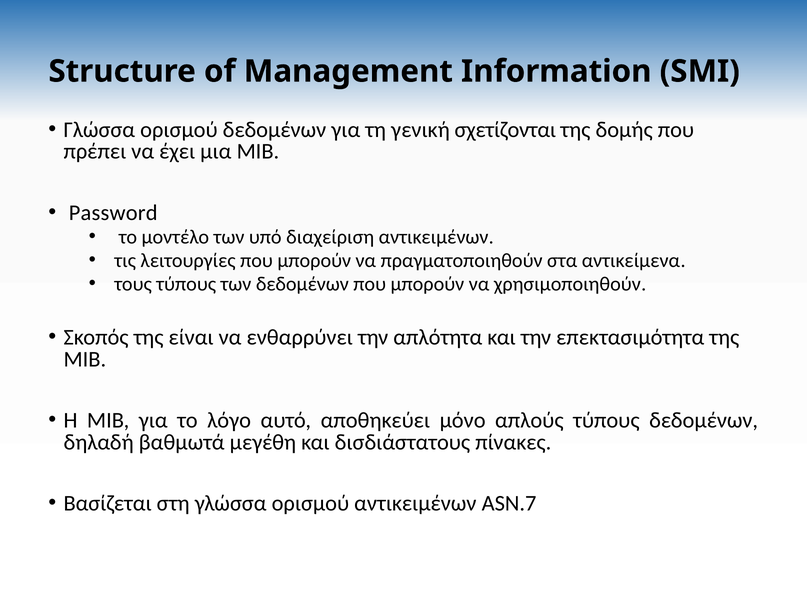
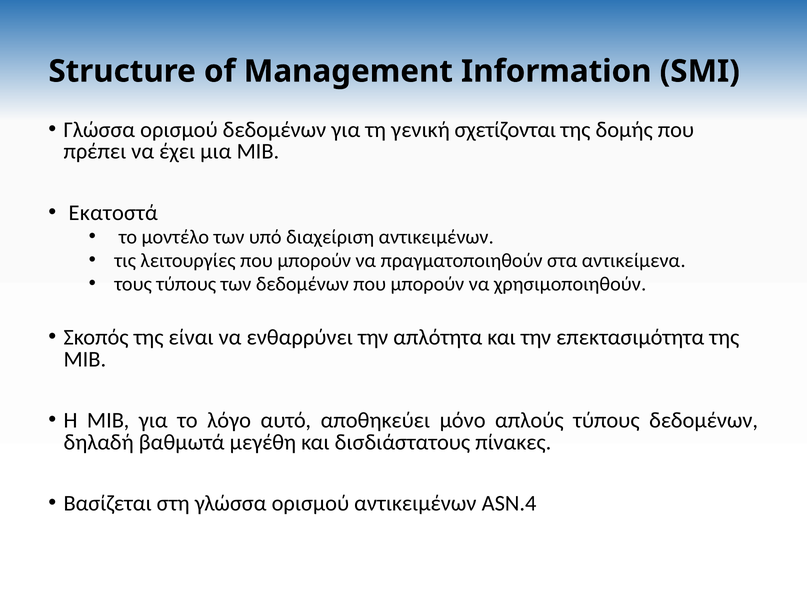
Password: Password -> Εκατοστά (113, 213)
ASN.7: ASN.7 -> ASN.4 (509, 504)
